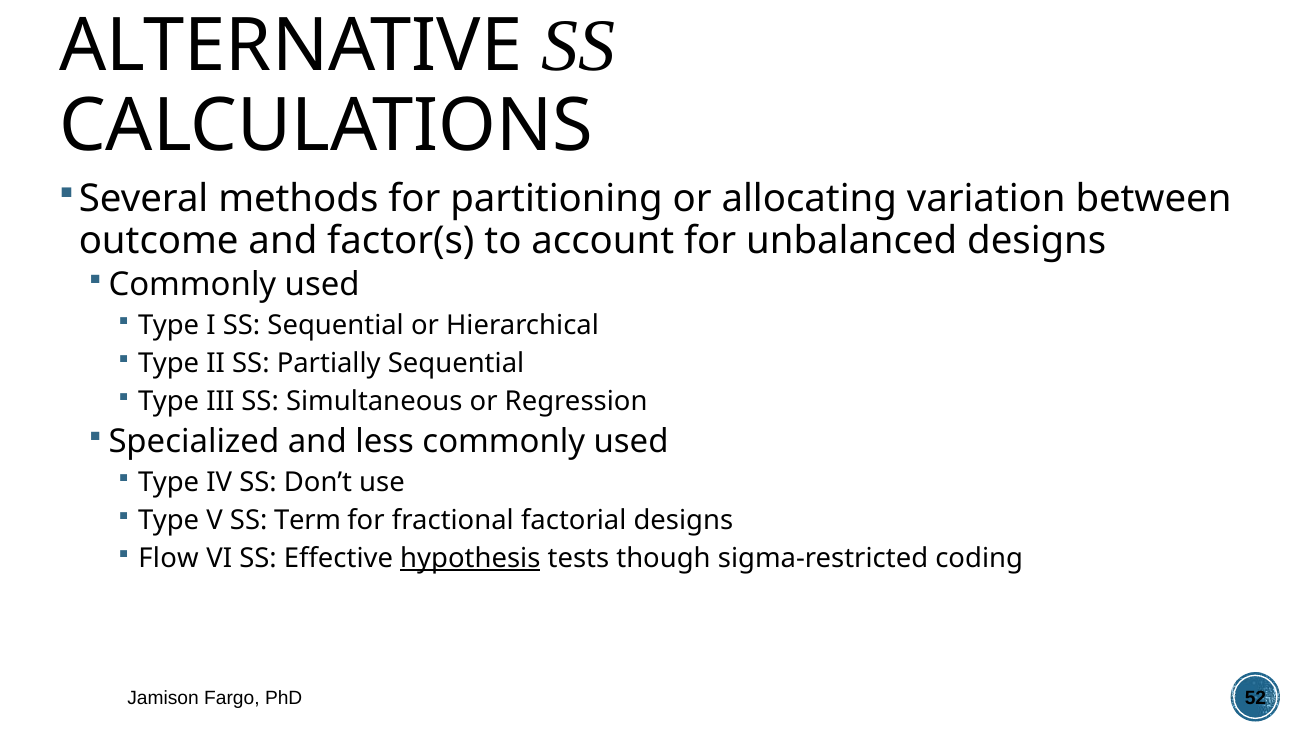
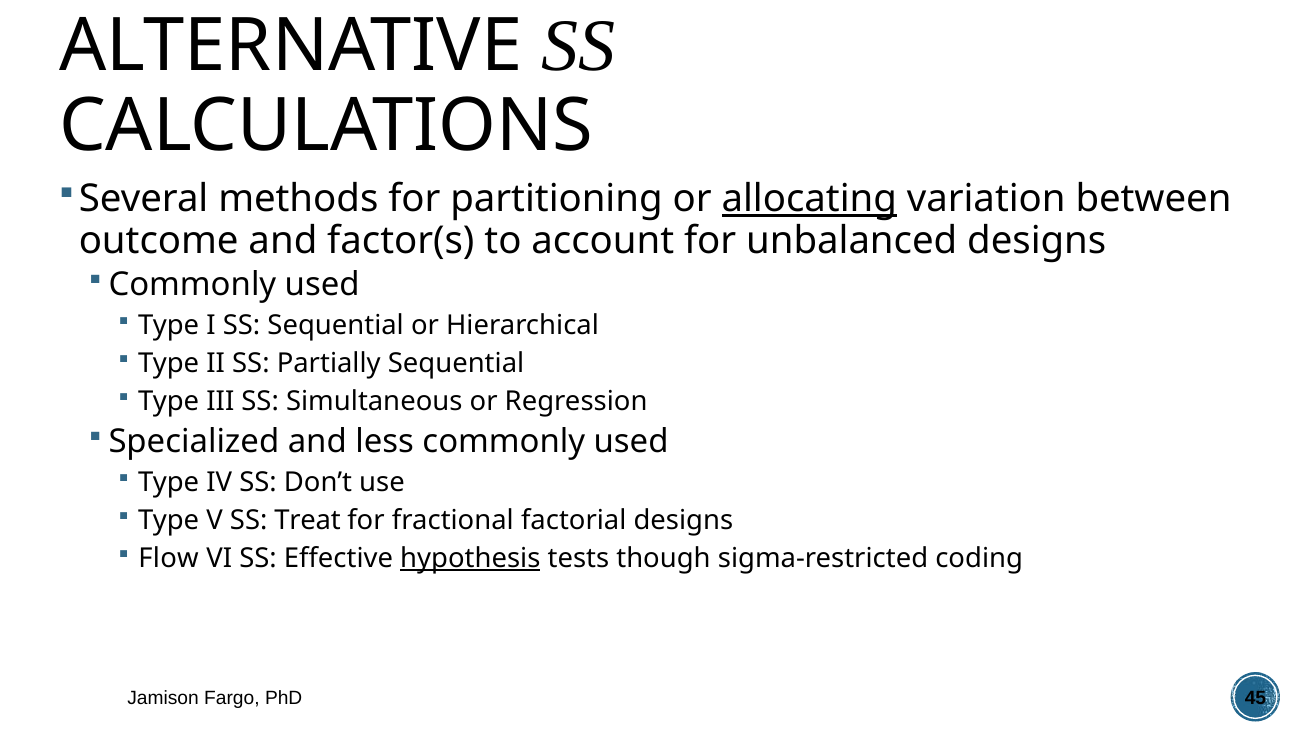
allocating underline: none -> present (809, 199)
Term: Term -> Treat (308, 521)
52: 52 -> 45 (1255, 698)
